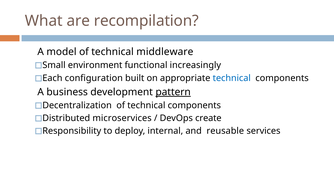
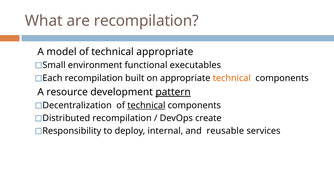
technical middleware: middleware -> appropriate (165, 52)
increasingly: increasingly -> executables (195, 65)
configuration: configuration -> recompilation (94, 78)
technical colour: blue -> orange (232, 78)
business: business -> resource (67, 92)
technical underline: none -> present (146, 105)
microservices: microservices -> recompilation (122, 118)
